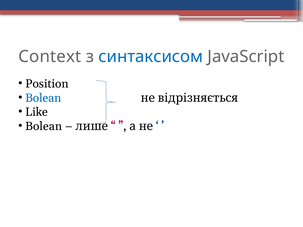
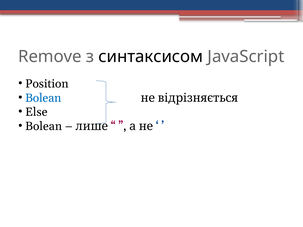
Context: Context -> Remove (50, 57)
синтаксисом colour: blue -> black (151, 57)
Like: Like -> Else (36, 112)
